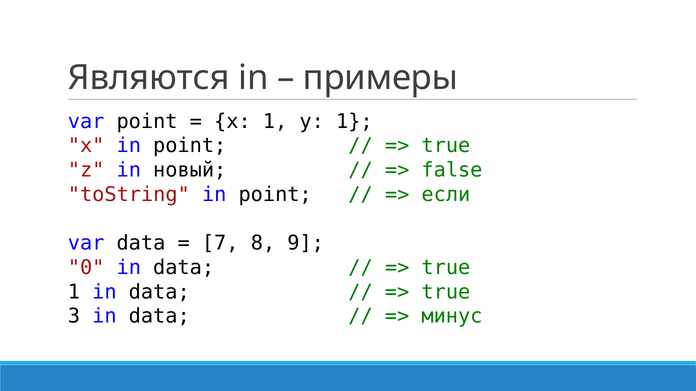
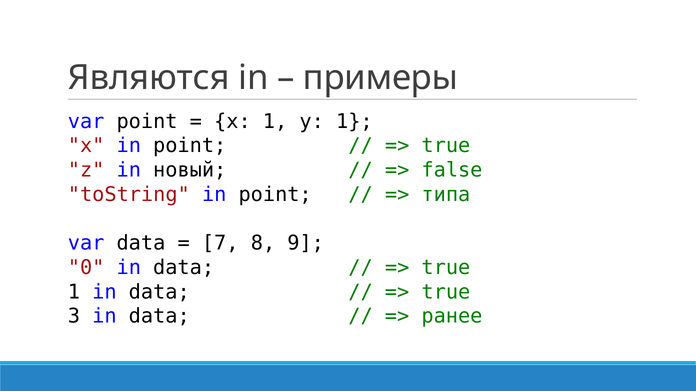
если: если -> типа (446, 195)
минус: минус -> ранее (452, 317)
